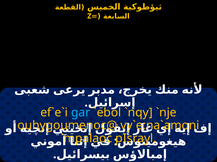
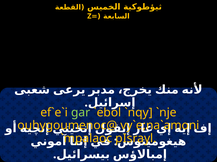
gar colour: light blue -> light green (81, 113)
